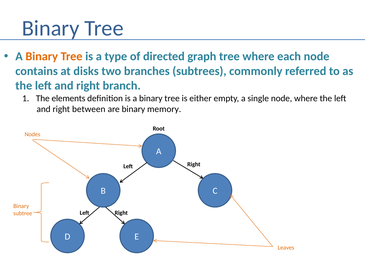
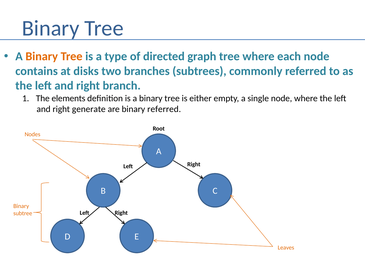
between: between -> generate (89, 109)
binary memory: memory -> referred (164, 109)
